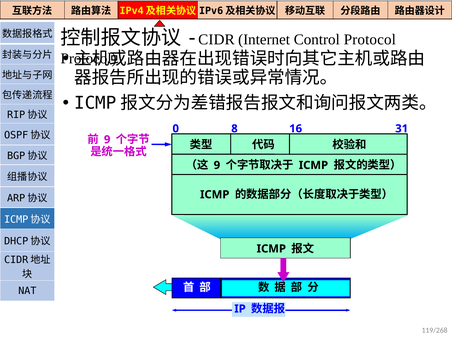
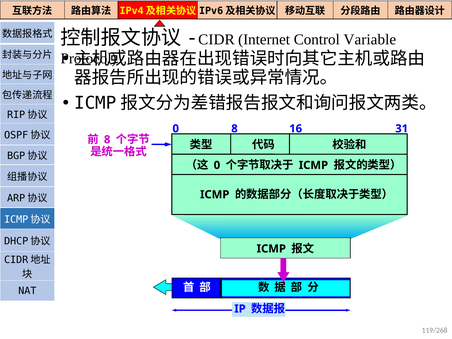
Control Protocol: Protocol -> Variable (370, 39)
9: 9 -> 8 (107, 140)
9: 9 -> 0 (217, 165)
